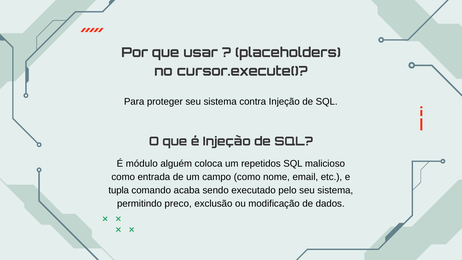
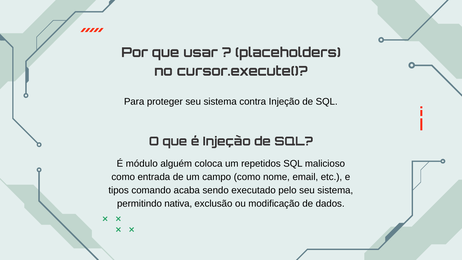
tupla: tupla -> tipos (119, 190)
preco: preco -> nativa (178, 204)
